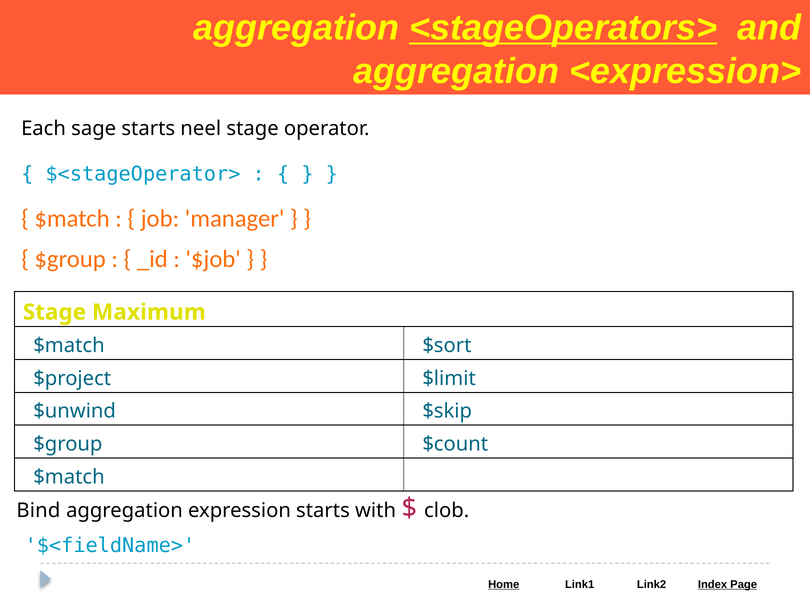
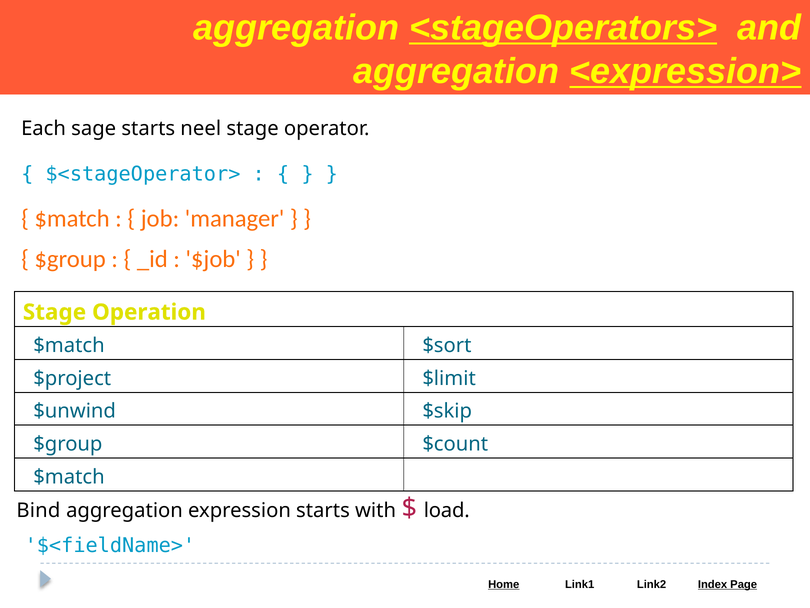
<expression> underline: none -> present (685, 71)
Maximum: Maximum -> Operation (149, 312)
clob: clob -> load (447, 510)
